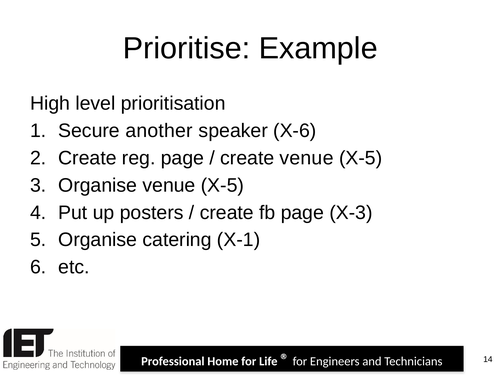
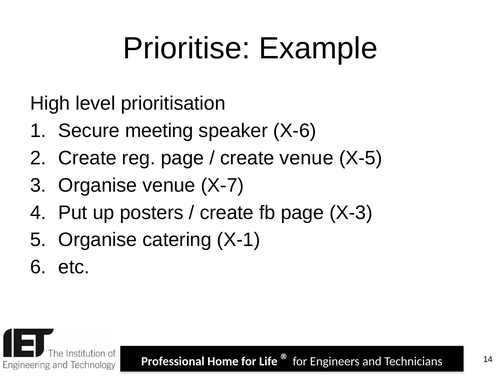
another: another -> meeting (159, 131)
Organise venue X-5: X-5 -> X-7 (222, 185)
